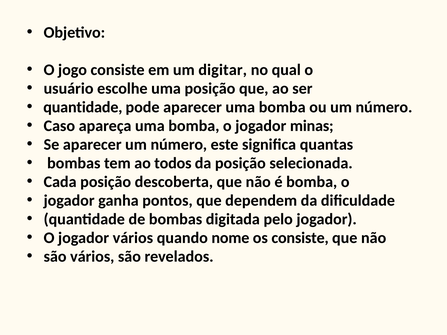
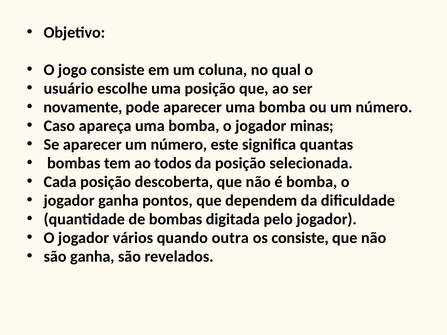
digitar: digitar -> coluna (223, 70)
quantidade: quantidade -> novamente (83, 107)
nome: nome -> outra (230, 238)
são vários: vários -> ganha (92, 257)
